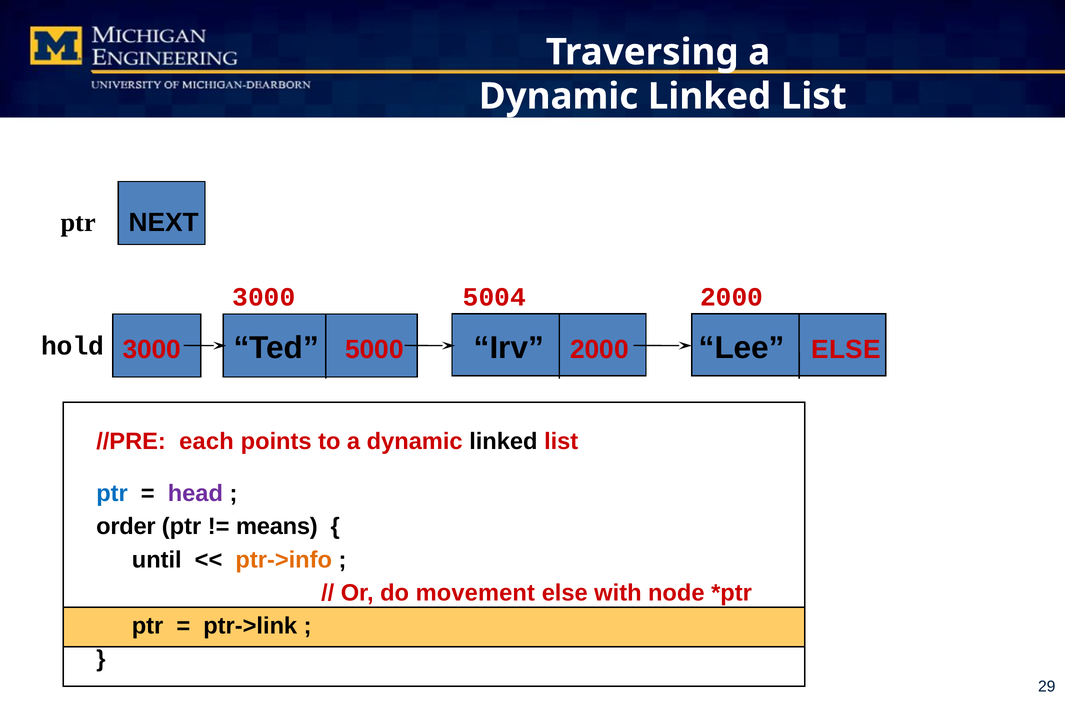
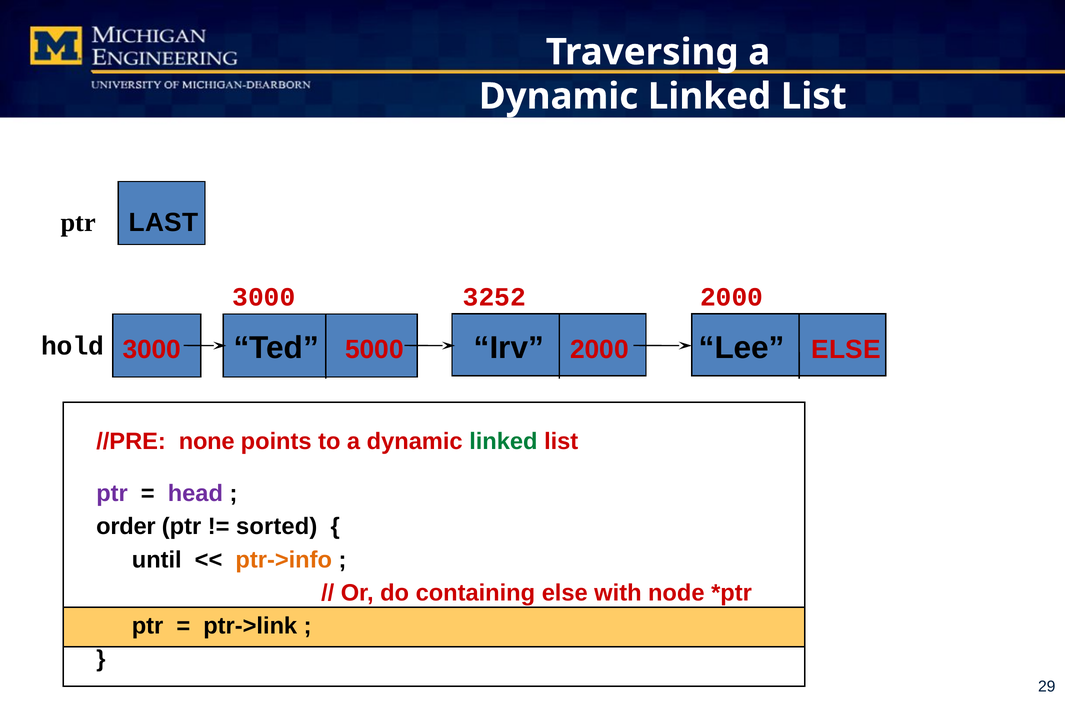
NEXT: NEXT -> LAST (163, 222)
5004: 5004 -> 3252 (494, 297)
each: each -> none (207, 441)
linked colour: black -> green (503, 441)
ptr colour: blue -> purple (112, 493)
means: means -> sorted (277, 527)
movement: movement -> containing (475, 593)
